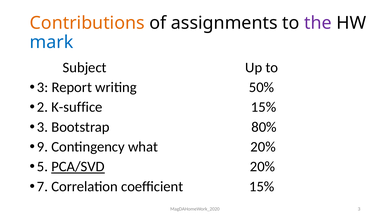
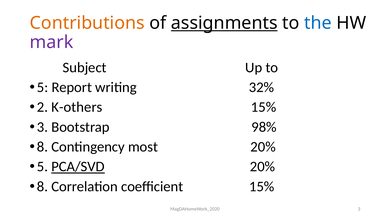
assignments underline: none -> present (224, 23)
the colour: purple -> blue (318, 23)
mark colour: blue -> purple (52, 42)
3: 3 -> 5 (43, 87)
50%: 50% -> 32% (262, 87)
K-suffice: K-suffice -> K-others (77, 107)
80%: 80% -> 98% (264, 127)
9: 9 -> 8 (43, 147)
what: what -> most (143, 147)
7: 7 -> 8 (43, 187)
